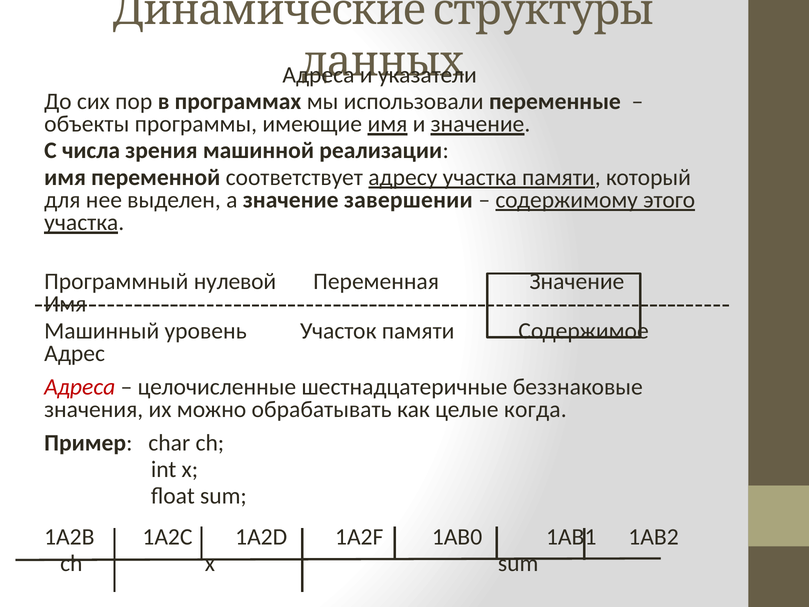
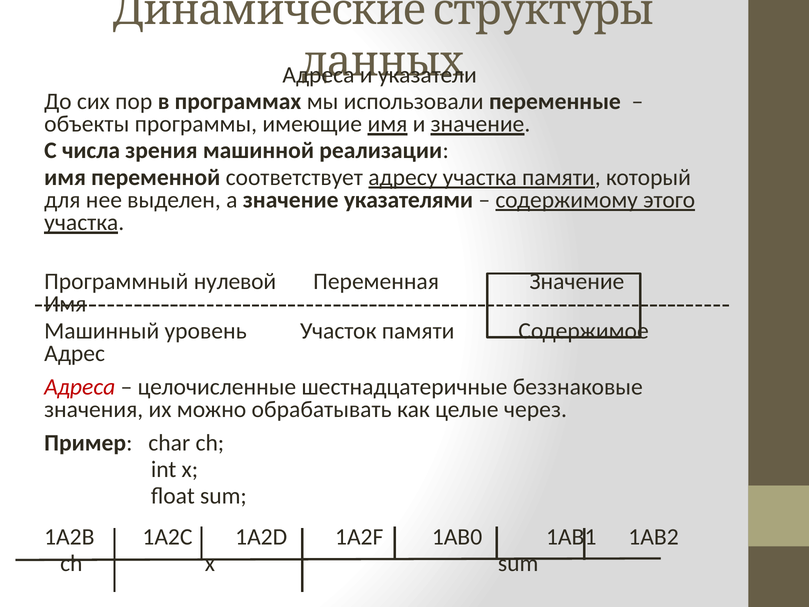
завершении: завершении -> указателями (409, 200)
когда: когда -> через (535, 409)
